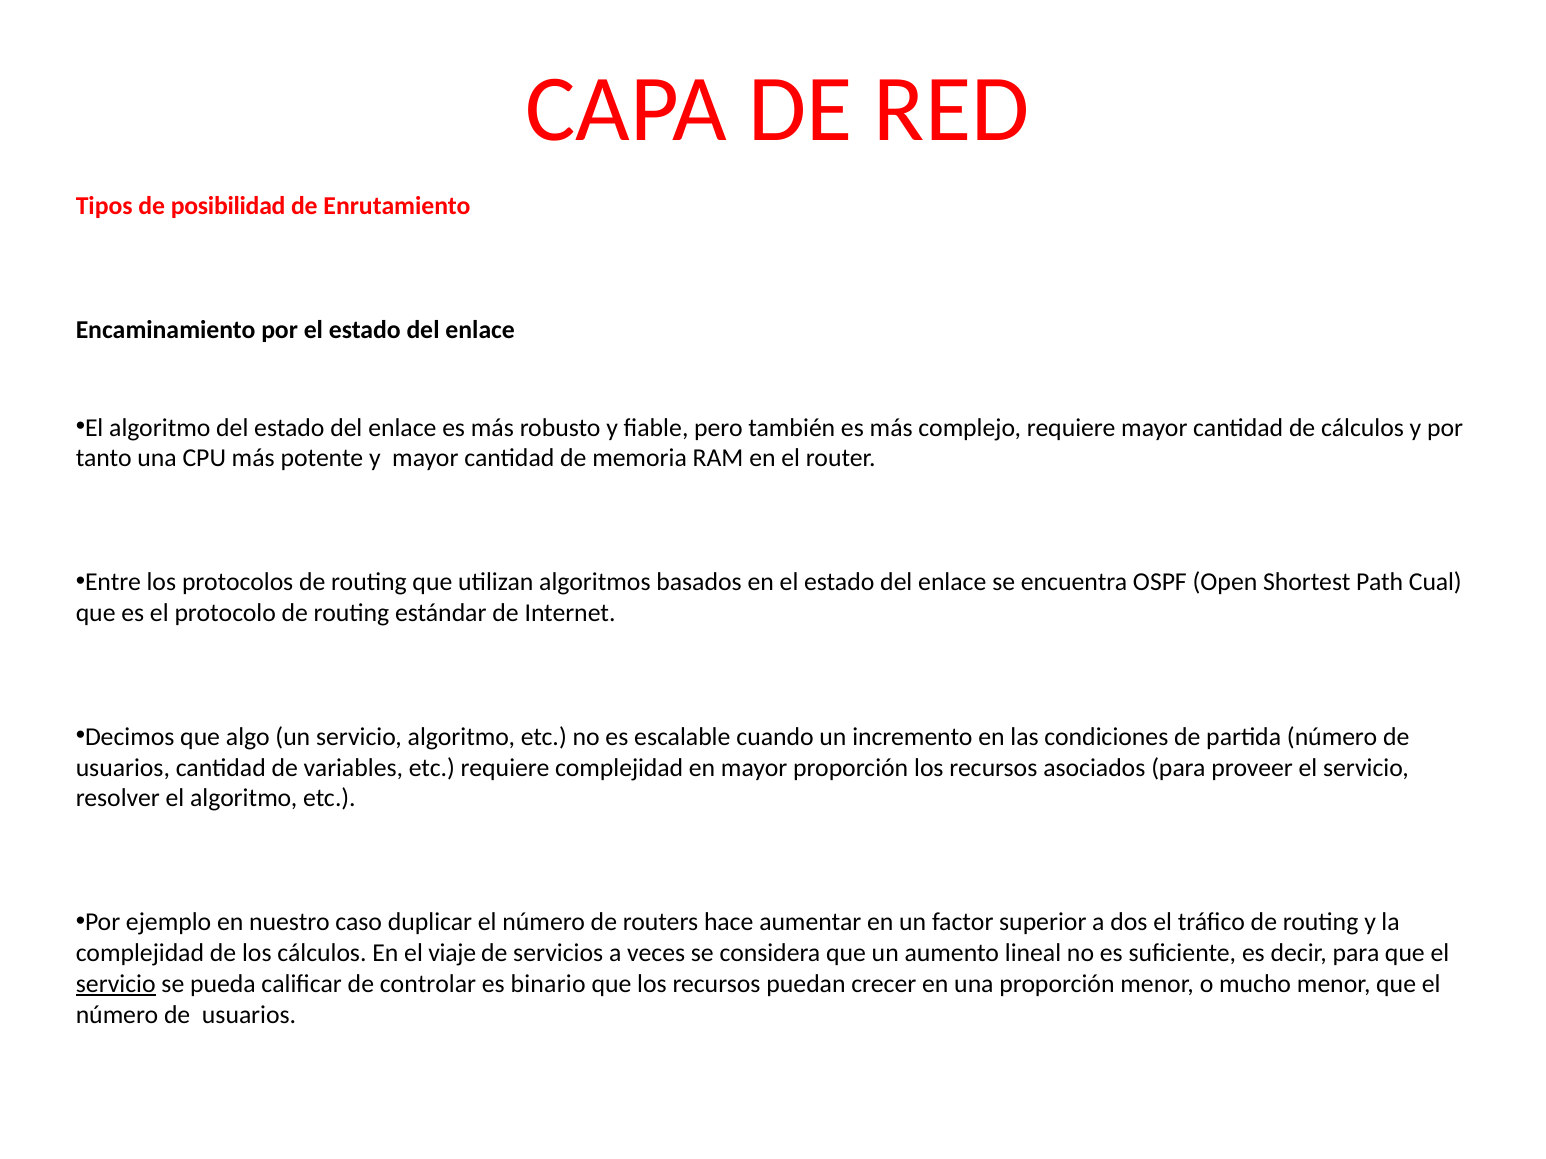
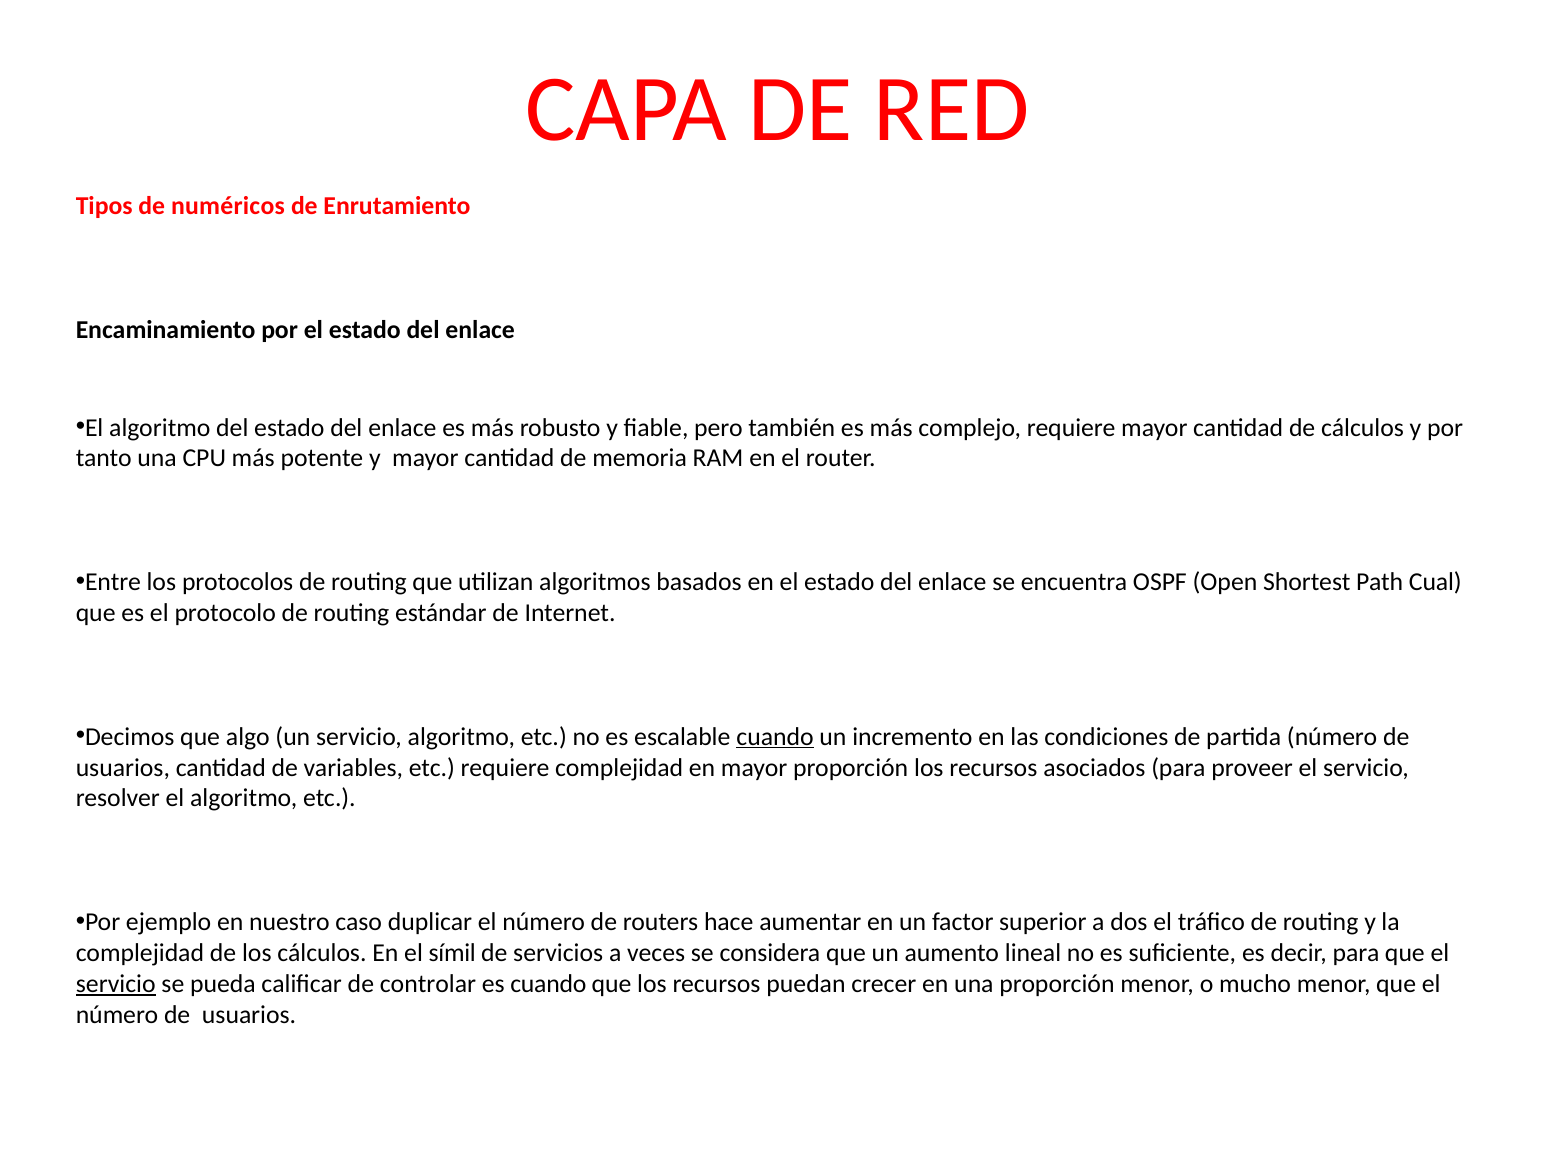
posibilidad: posibilidad -> numéricos (228, 206)
cuando underline: none -> present (775, 737)
viaje: viaje -> símil (452, 953)
es binario: binario -> cuando (548, 984)
